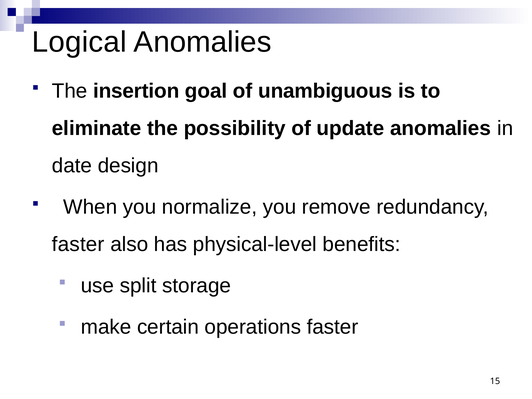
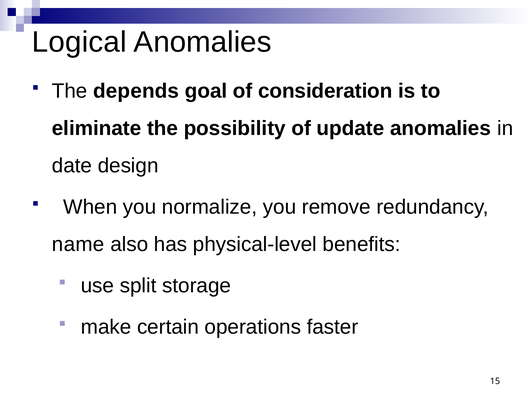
insertion: insertion -> depends (136, 91)
unambiguous: unambiguous -> consideration (325, 91)
faster: faster -> name (78, 244)
